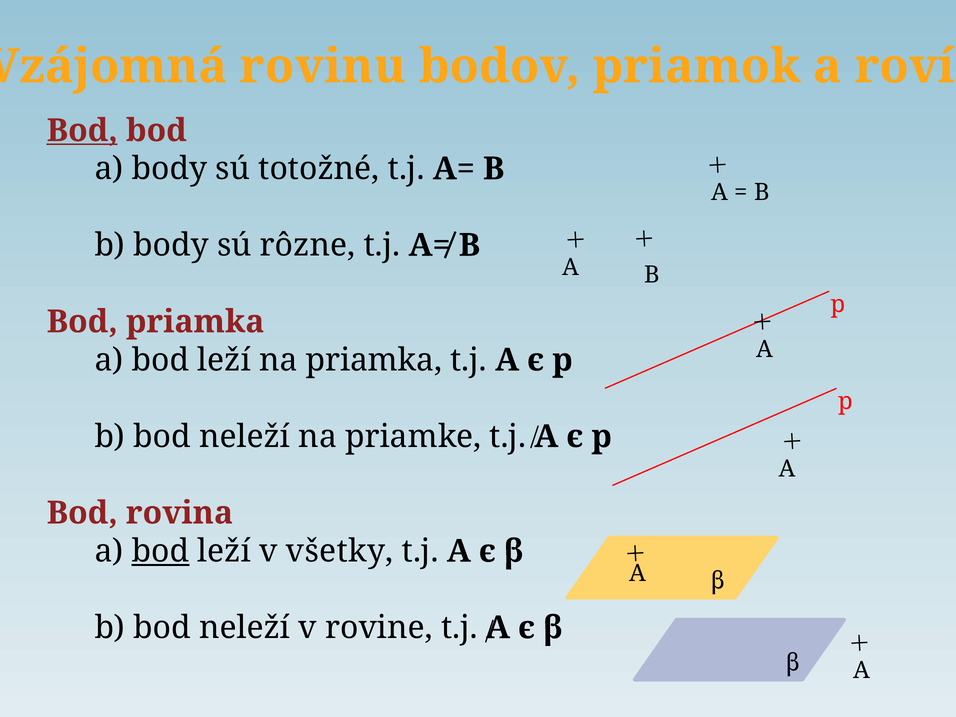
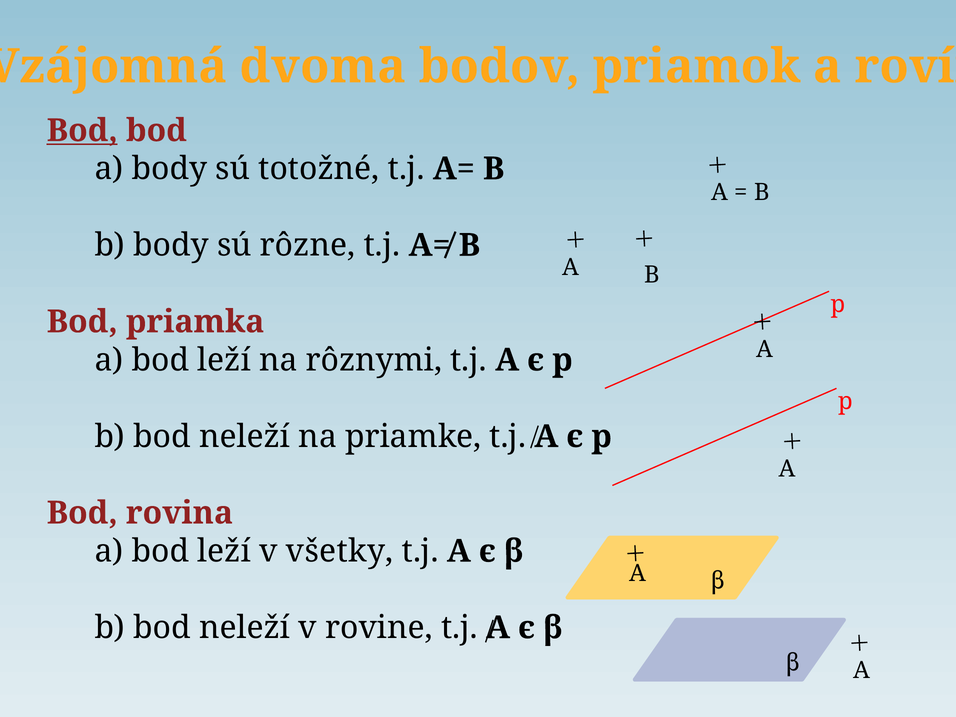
rovinu: rovinu -> dvoma (323, 67)
na priamka: priamka -> rôznymi (374, 360)
bod underline: present -> none (160, 551)
